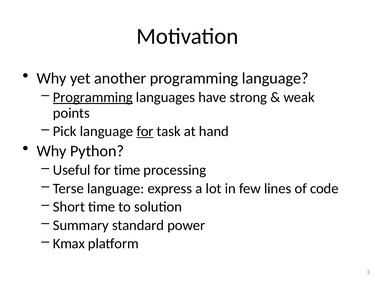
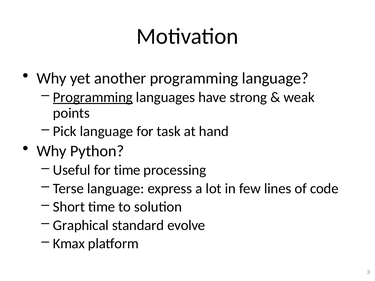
for underline: present -> none (145, 131)
Summary: Summary -> Graphical (81, 225)
power: power -> evolve (186, 225)
